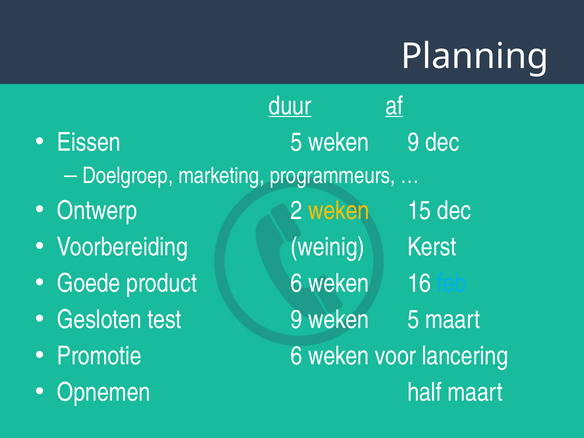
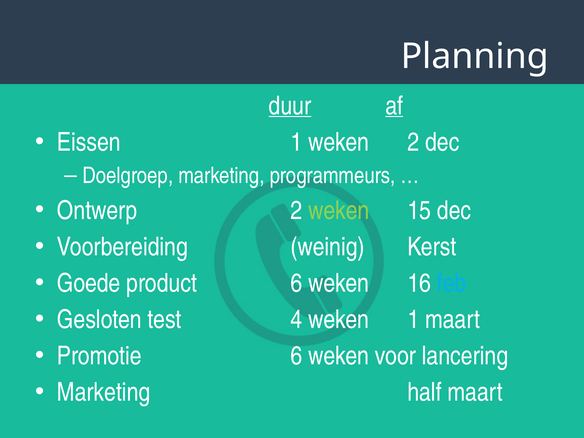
Eissen 5: 5 -> 1 (296, 142)
weken 9: 9 -> 2 (413, 142)
weken colour: yellow -> light green (339, 210)
test 9: 9 -> 4 (296, 320)
weken 5: 5 -> 1 (413, 320)
Opnemen: Opnemen -> Marketing (104, 392)
